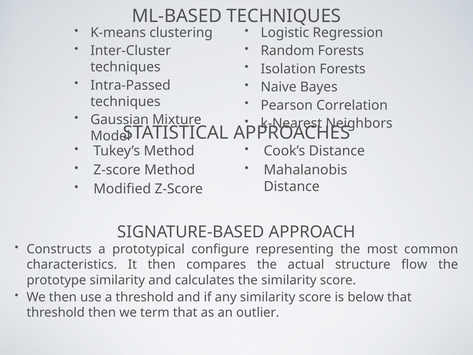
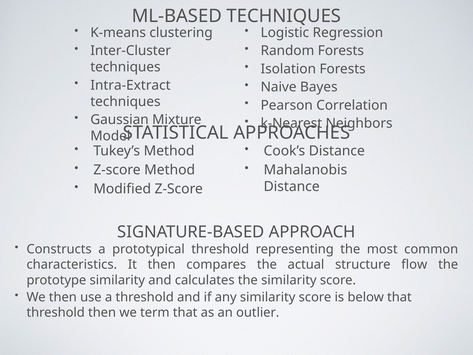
Intra-Passed: Intra-Passed -> Intra-Extract (130, 85)
prototypical configure: configure -> threshold (220, 249)
